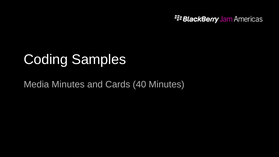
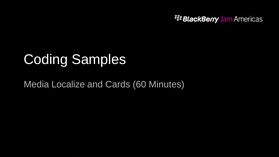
Media Minutes: Minutes -> Localize (68, 84)
40: 40 -> 60 (139, 84)
